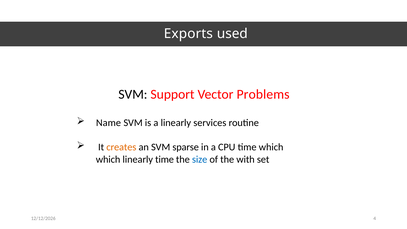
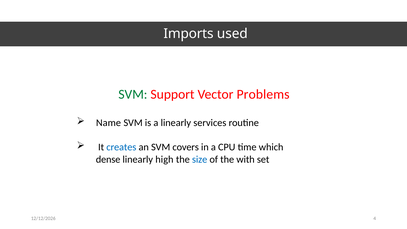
Exports: Exports -> Imports (188, 34)
SVM colour: black -> green (133, 94)
creates colour: orange -> blue (121, 147)
sparse: sparse -> covers (186, 147)
which: which -> dense (108, 159)
linearly time: time -> high (164, 159)
